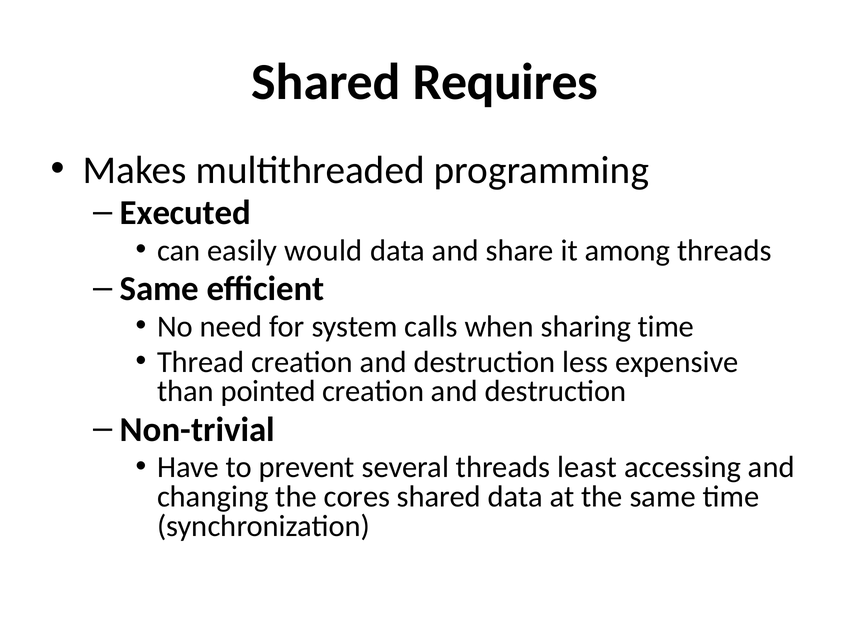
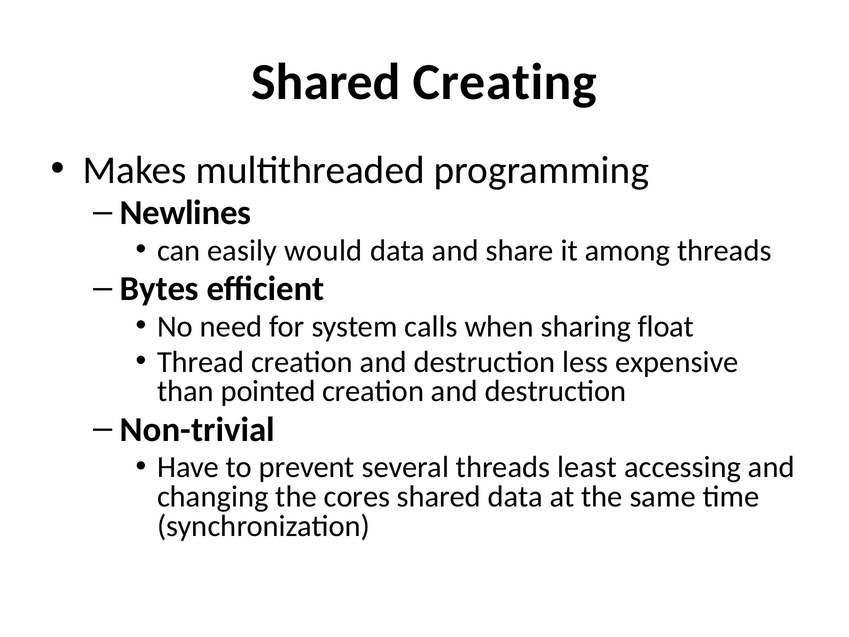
Requires: Requires -> Creating (505, 82)
Executed: Executed -> Newlines (185, 213)
Same: Same -> Bytes (159, 289)
sharing time: time -> float (666, 326)
